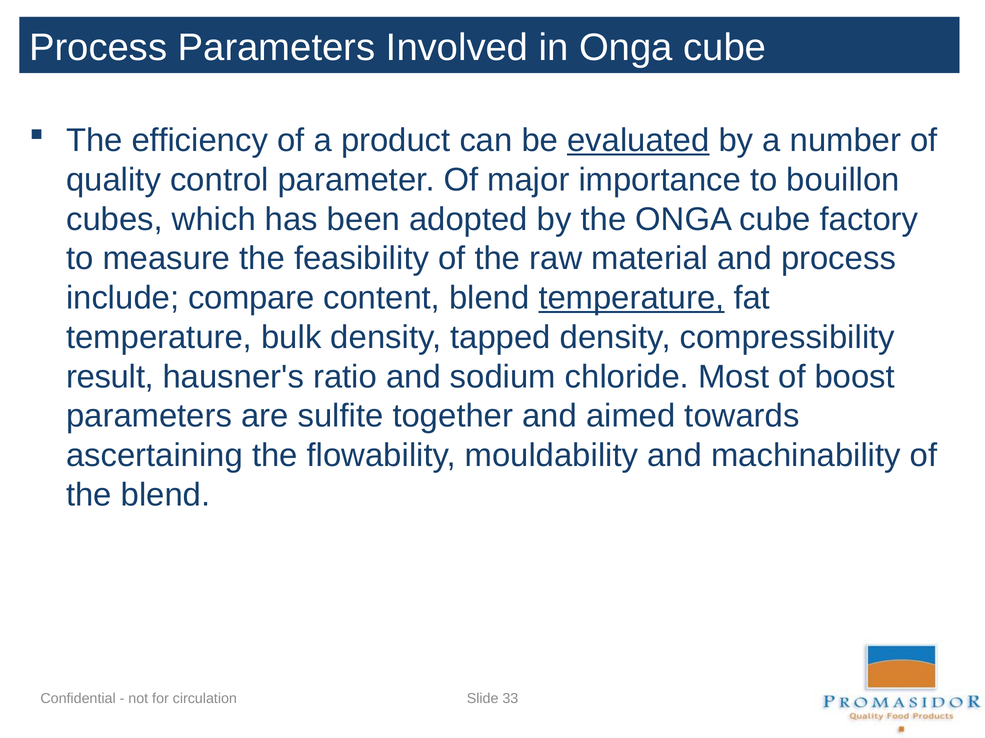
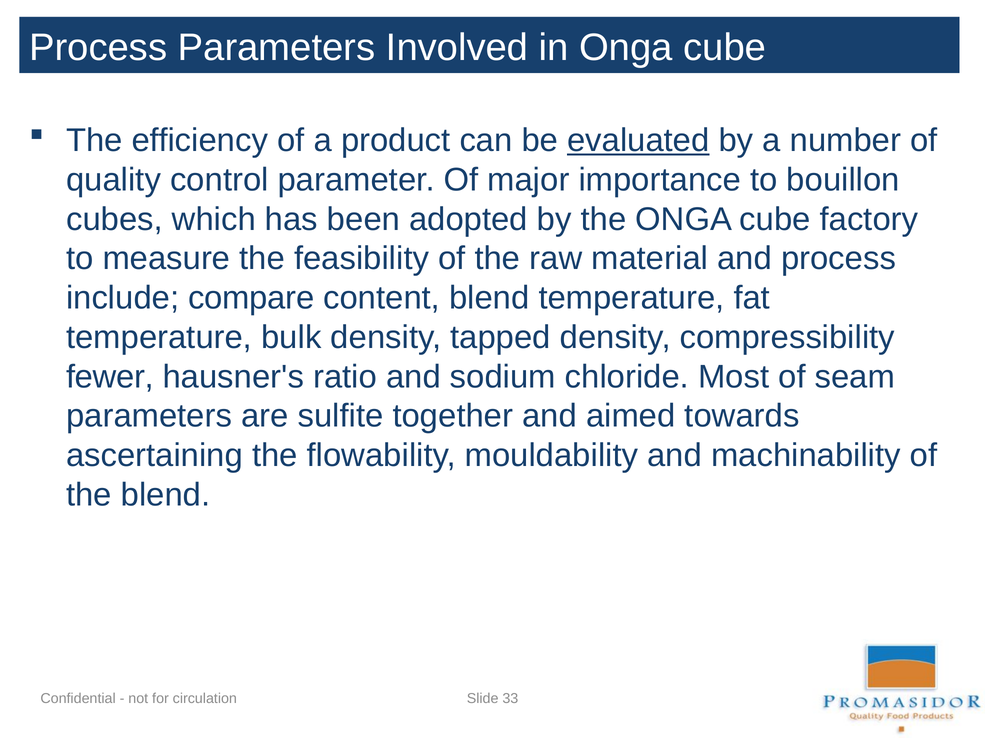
temperature underline: present -> none (631, 298)
result: result -> fewer (110, 377)
boost: boost -> seam (855, 377)
